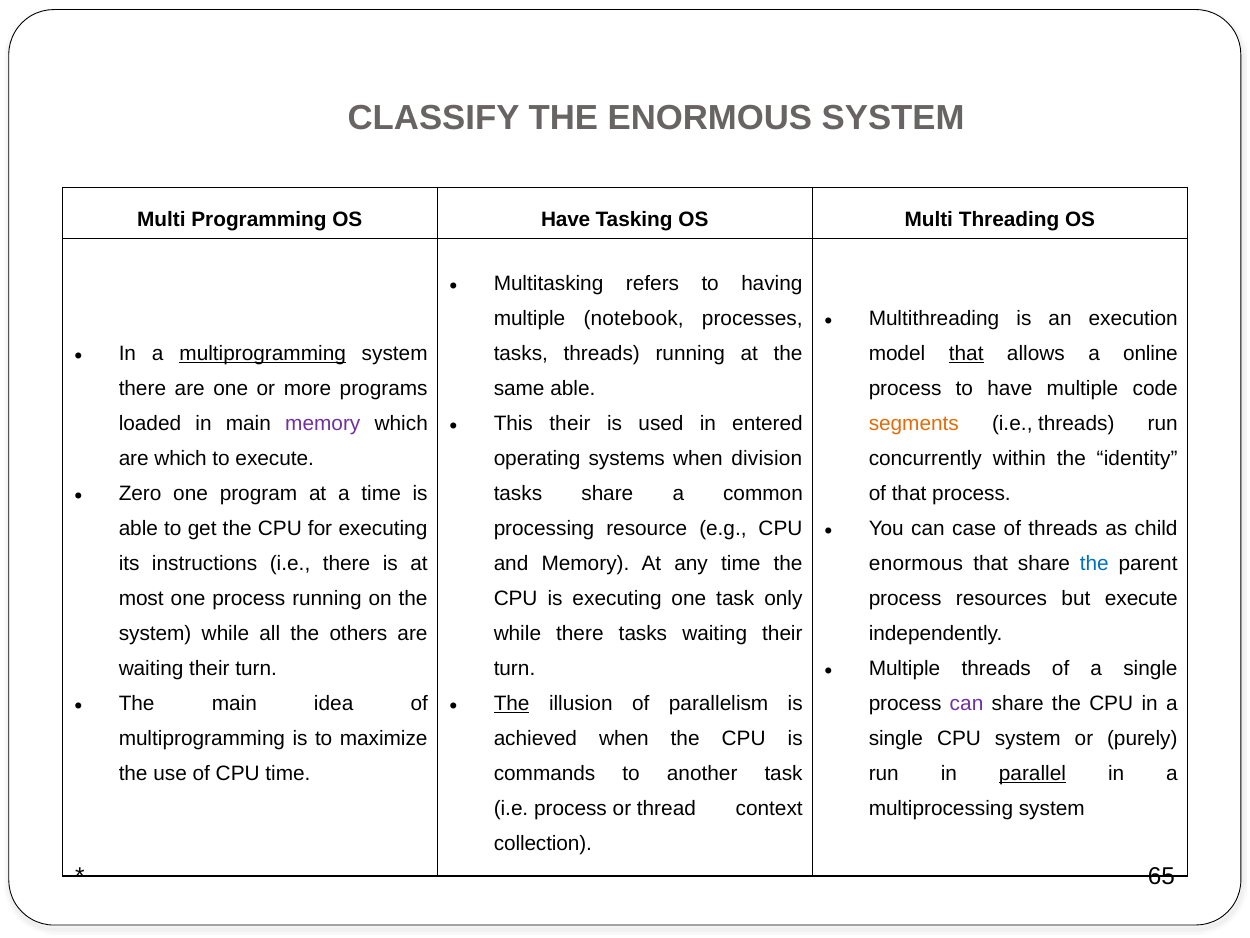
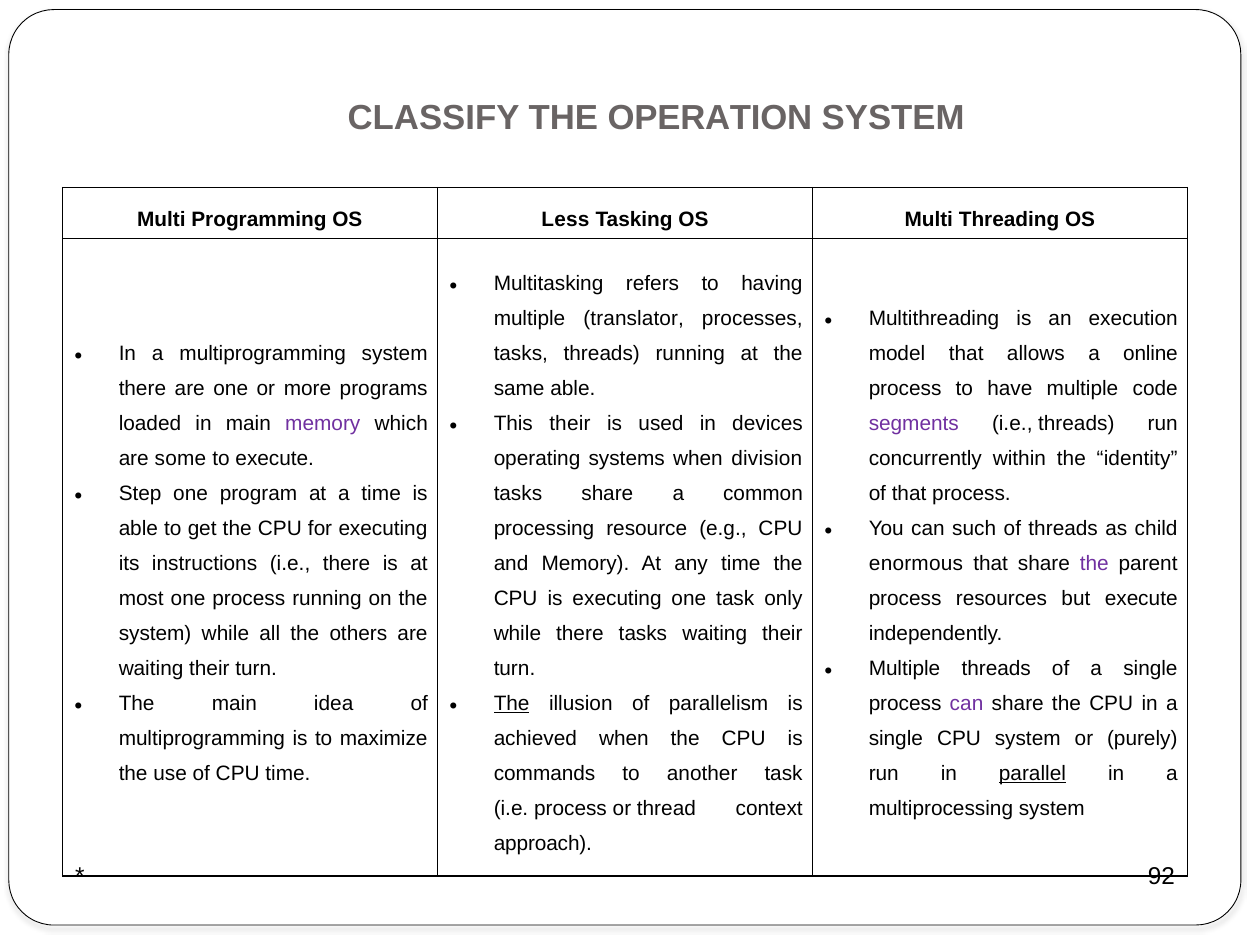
THE ENORMOUS: ENORMOUS -> OPERATION (710, 118)
OS Have: Have -> Less (565, 219)
notebook: notebook -> translator (634, 318)
that underline: present -> none (966, 353)
multiprogramming underline: present -> none (263, 353)
segments colour: orange -> purple (914, 423)
entered: entered -> devices (767, 423)
are which: which -> some (180, 458)
Zero: Zero -> Step (140, 493)
case: case -> such (974, 528)
the colour: blue -> purple (1094, 563)
collection: collection -> approach (543, 843)
65: 65 -> 92 (1161, 876)
